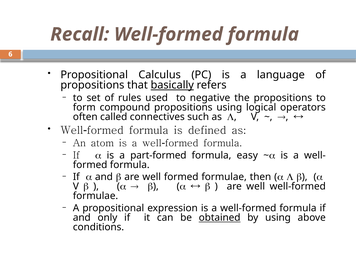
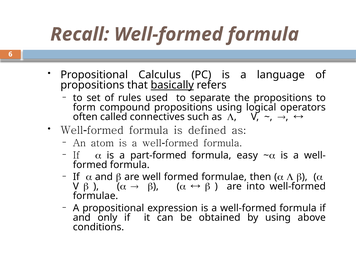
negative: negative -> separate (210, 98)
well: well -> into (256, 186)
obtained underline: present -> none (220, 218)
